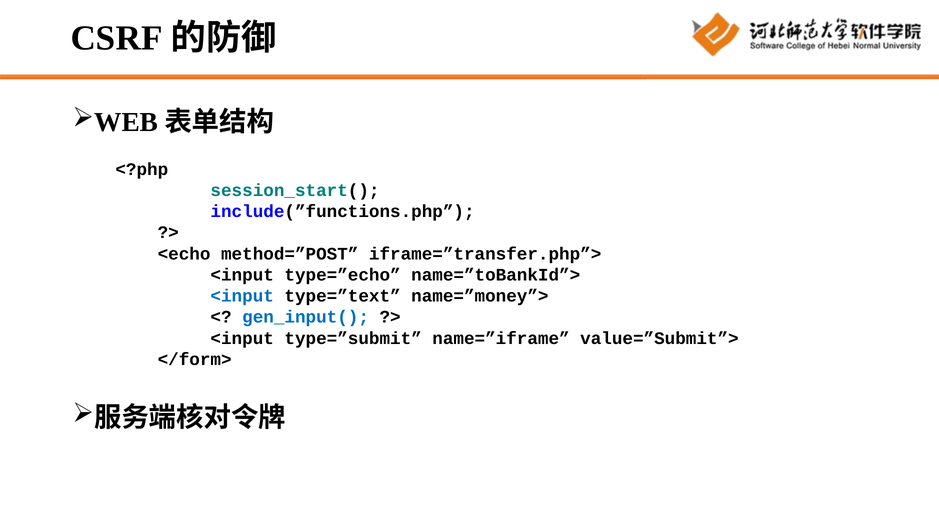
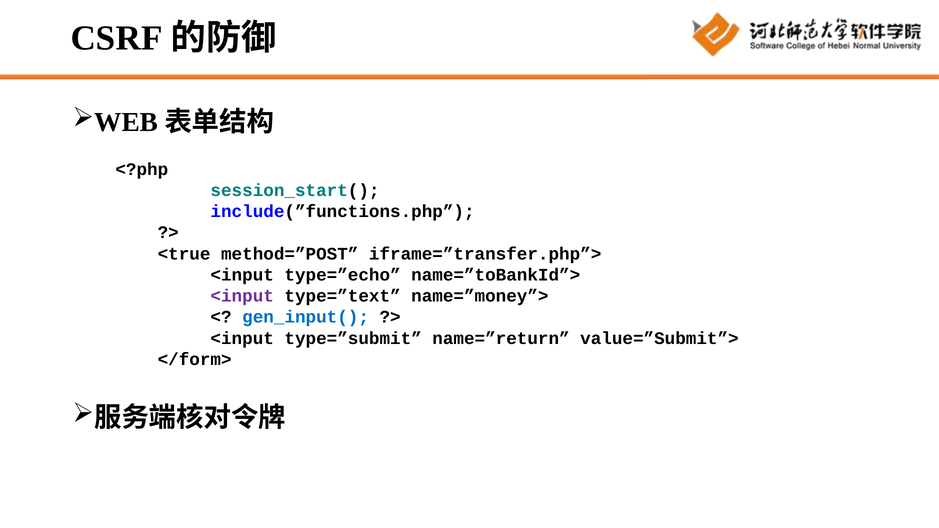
<echo: <echo -> <true (184, 254)
<input colour: blue -> purple (242, 296)
name=”iframe: name=”iframe -> name=”return (501, 338)
